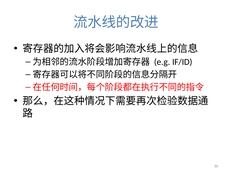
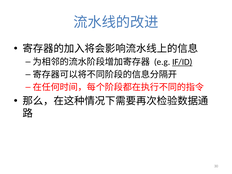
IF/ID underline: none -> present (182, 62)
